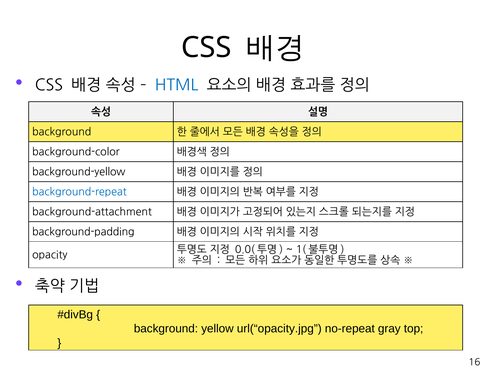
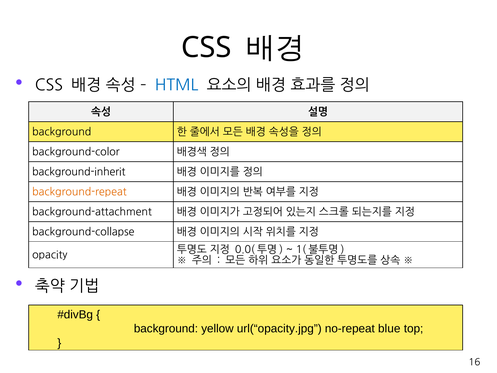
background-yellow: background-yellow -> background-inherit (79, 172)
background-repeat colour: blue -> orange (79, 192)
background-padding: background-padding -> background-collapse (83, 232)
gray: gray -> blue (389, 329)
